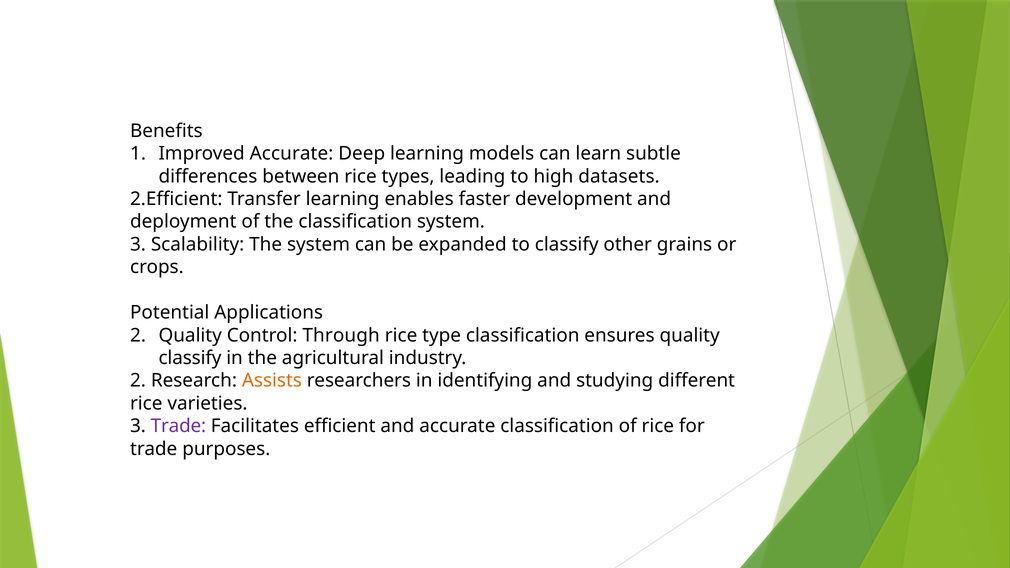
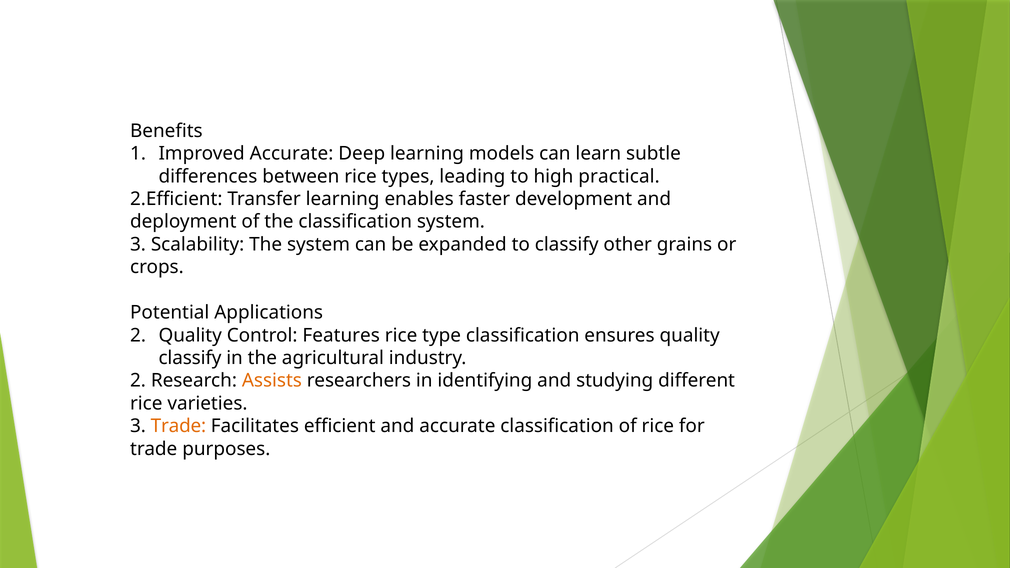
datasets: datasets -> practical (619, 176)
Through: Through -> Features (341, 335)
Trade colour: purple -> orange (178, 426)
